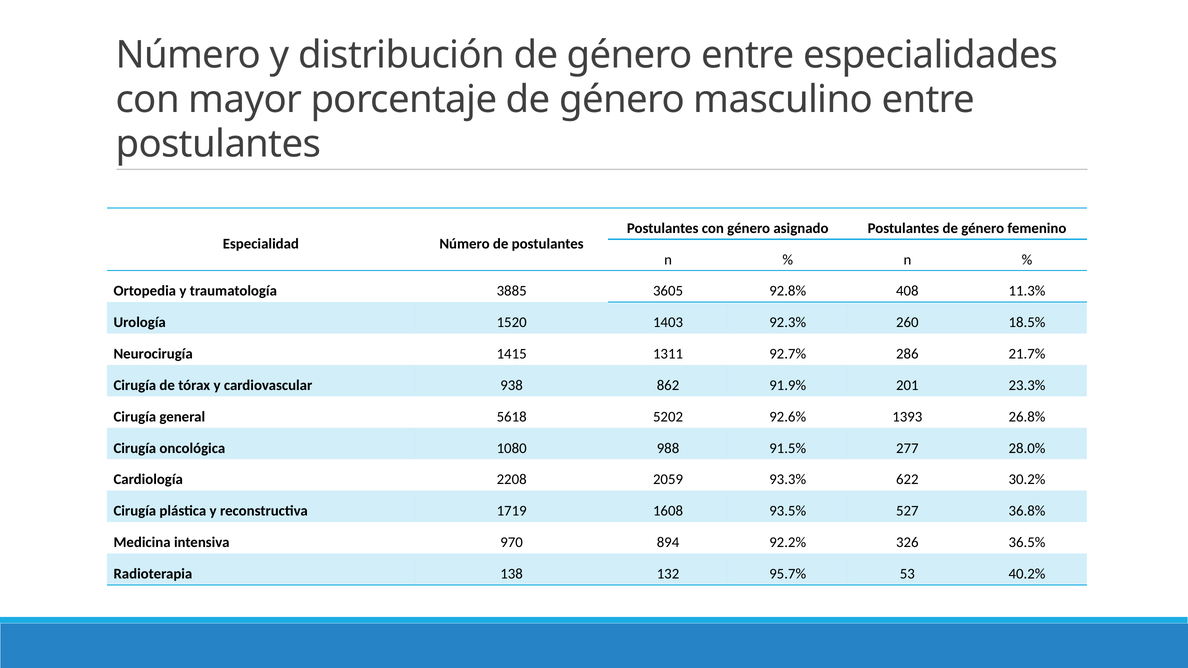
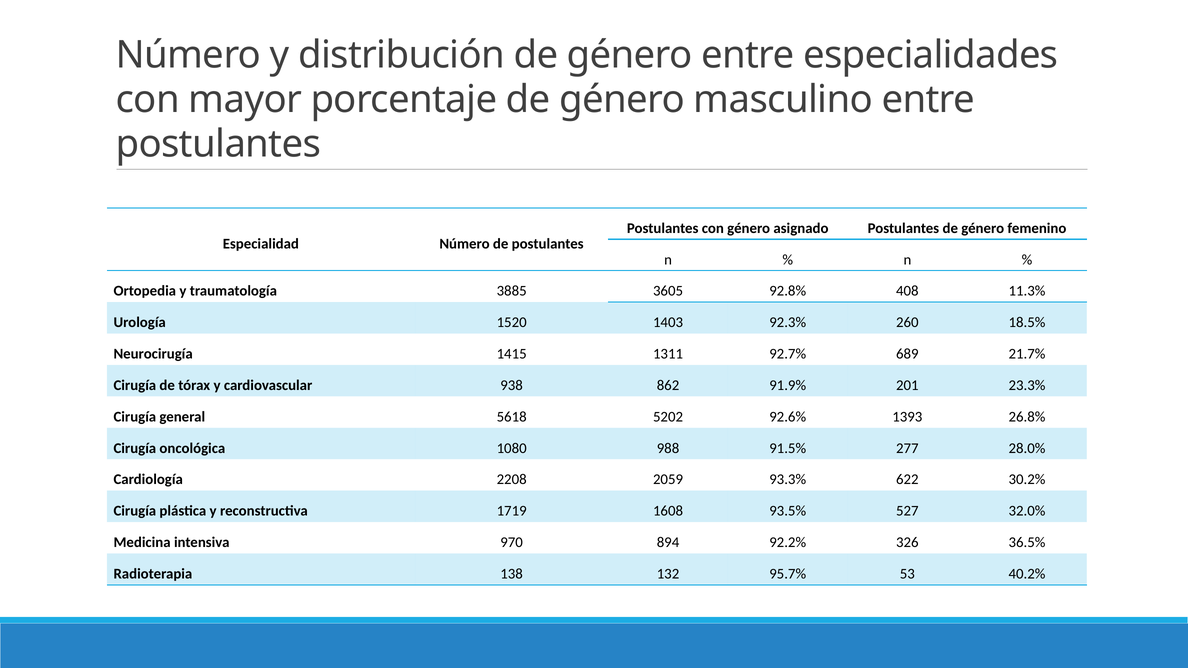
286: 286 -> 689 (907, 354)
36.8%: 36.8% -> 32.0% (1027, 511)
